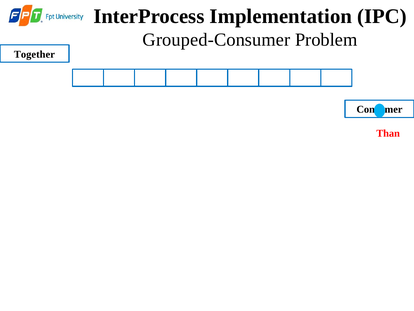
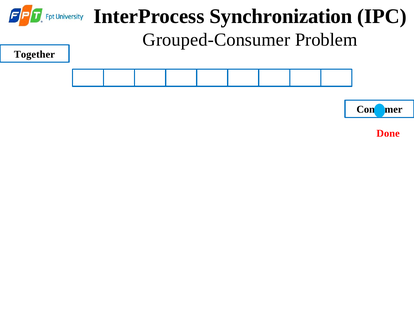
Implementation: Implementation -> Synchronization (281, 16)
Than: Than -> Done (388, 133)
